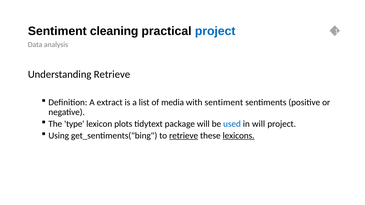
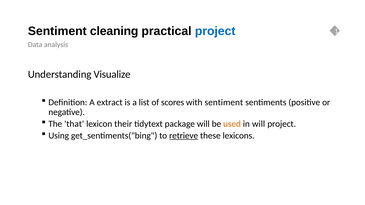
Understanding Retrieve: Retrieve -> Visualize (112, 75)
media: media -> scores (173, 102)
type: type -> that (74, 124)
plots: plots -> their (123, 124)
used colour: blue -> orange (232, 124)
lexicons underline: present -> none (239, 136)
